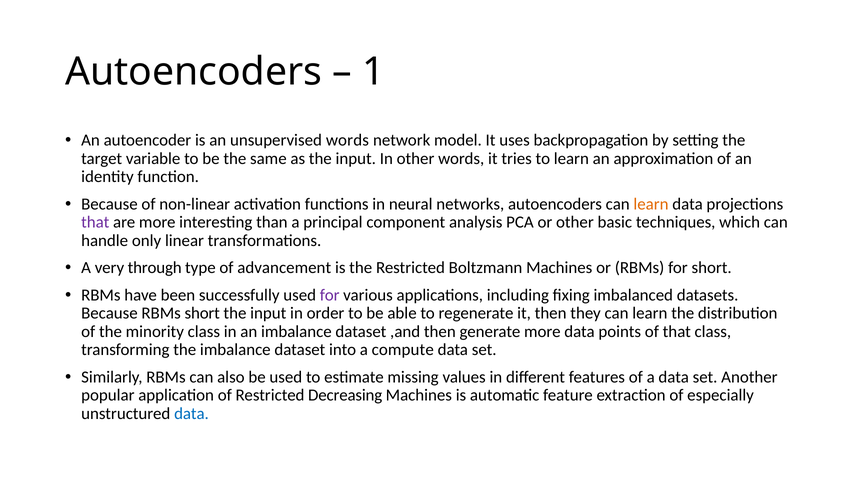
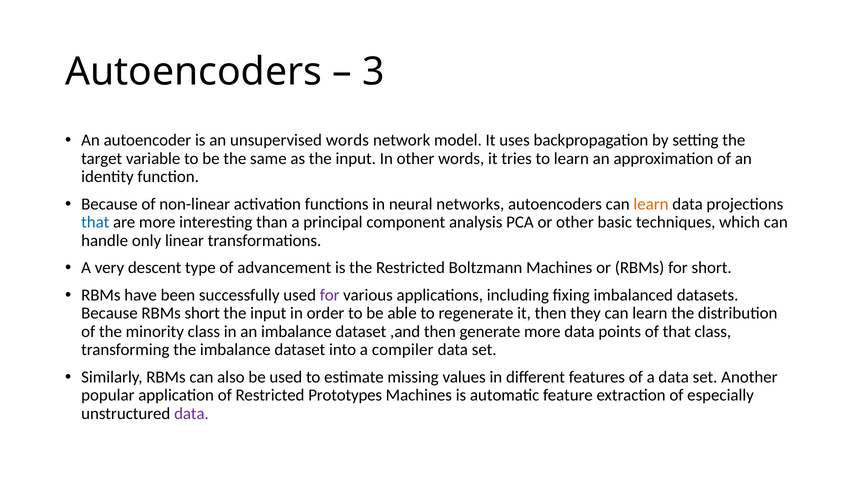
1: 1 -> 3 (373, 72)
that colour: purple -> blue (95, 222)
through: through -> descent (155, 268)
compute: compute -> compiler (403, 350)
Decreasing: Decreasing -> Prototypes (345, 395)
data colour: blue -> purple (191, 414)
